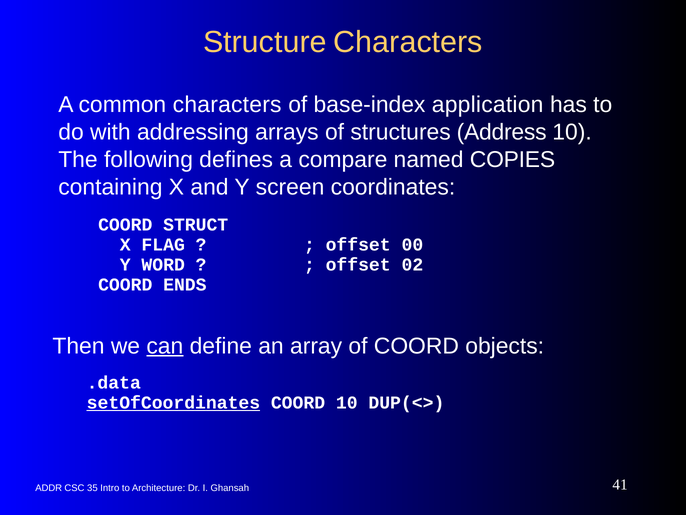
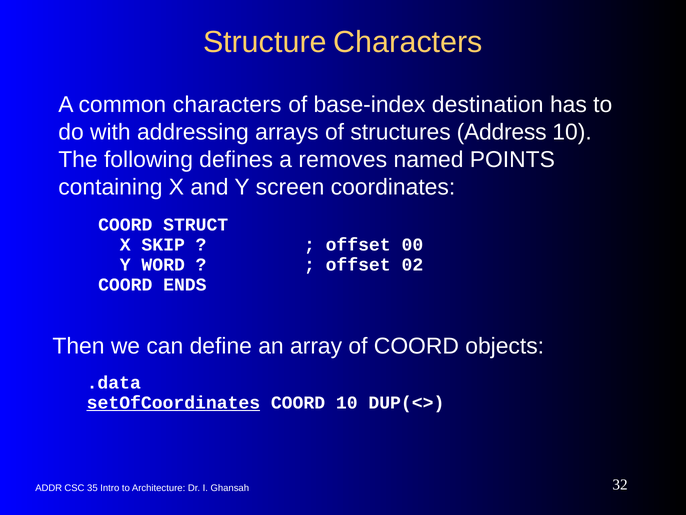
application: application -> destination (488, 105)
compare: compare -> removes (343, 159)
COPIES: COPIES -> POINTS (512, 159)
FLAG: FLAG -> SKIP (163, 244)
can underline: present -> none (165, 346)
41: 41 -> 32 (620, 484)
